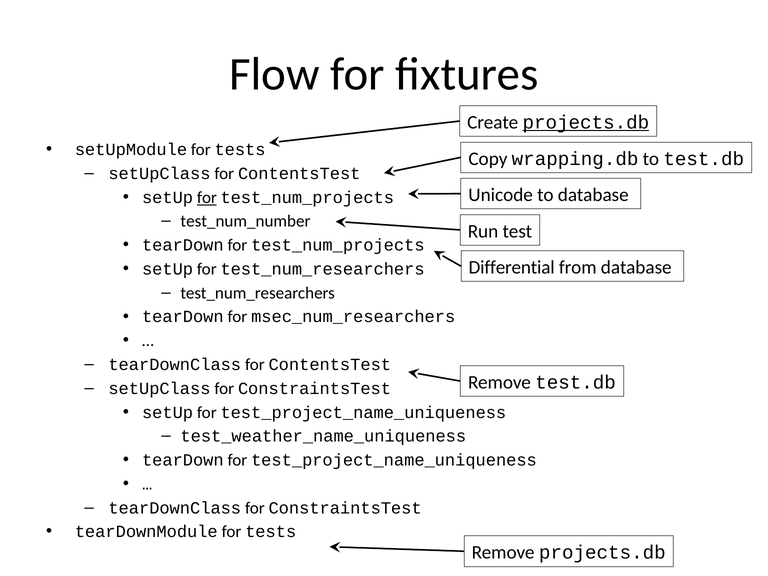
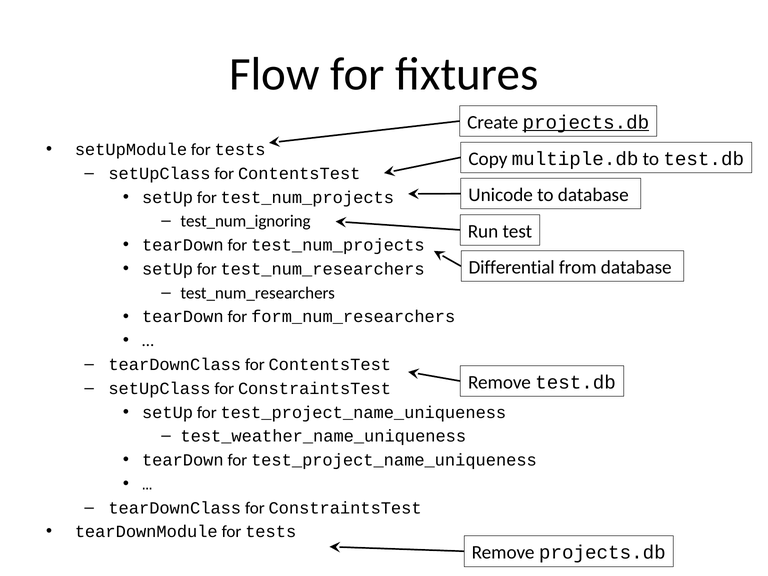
wrapping.db: wrapping.db -> multiple.db (575, 159)
for underline: present -> none (207, 197)
test_num_number: test_num_number -> test_num_ignoring (246, 221)
msec_num_researchers: msec_num_researchers -> form_num_researchers (353, 317)
